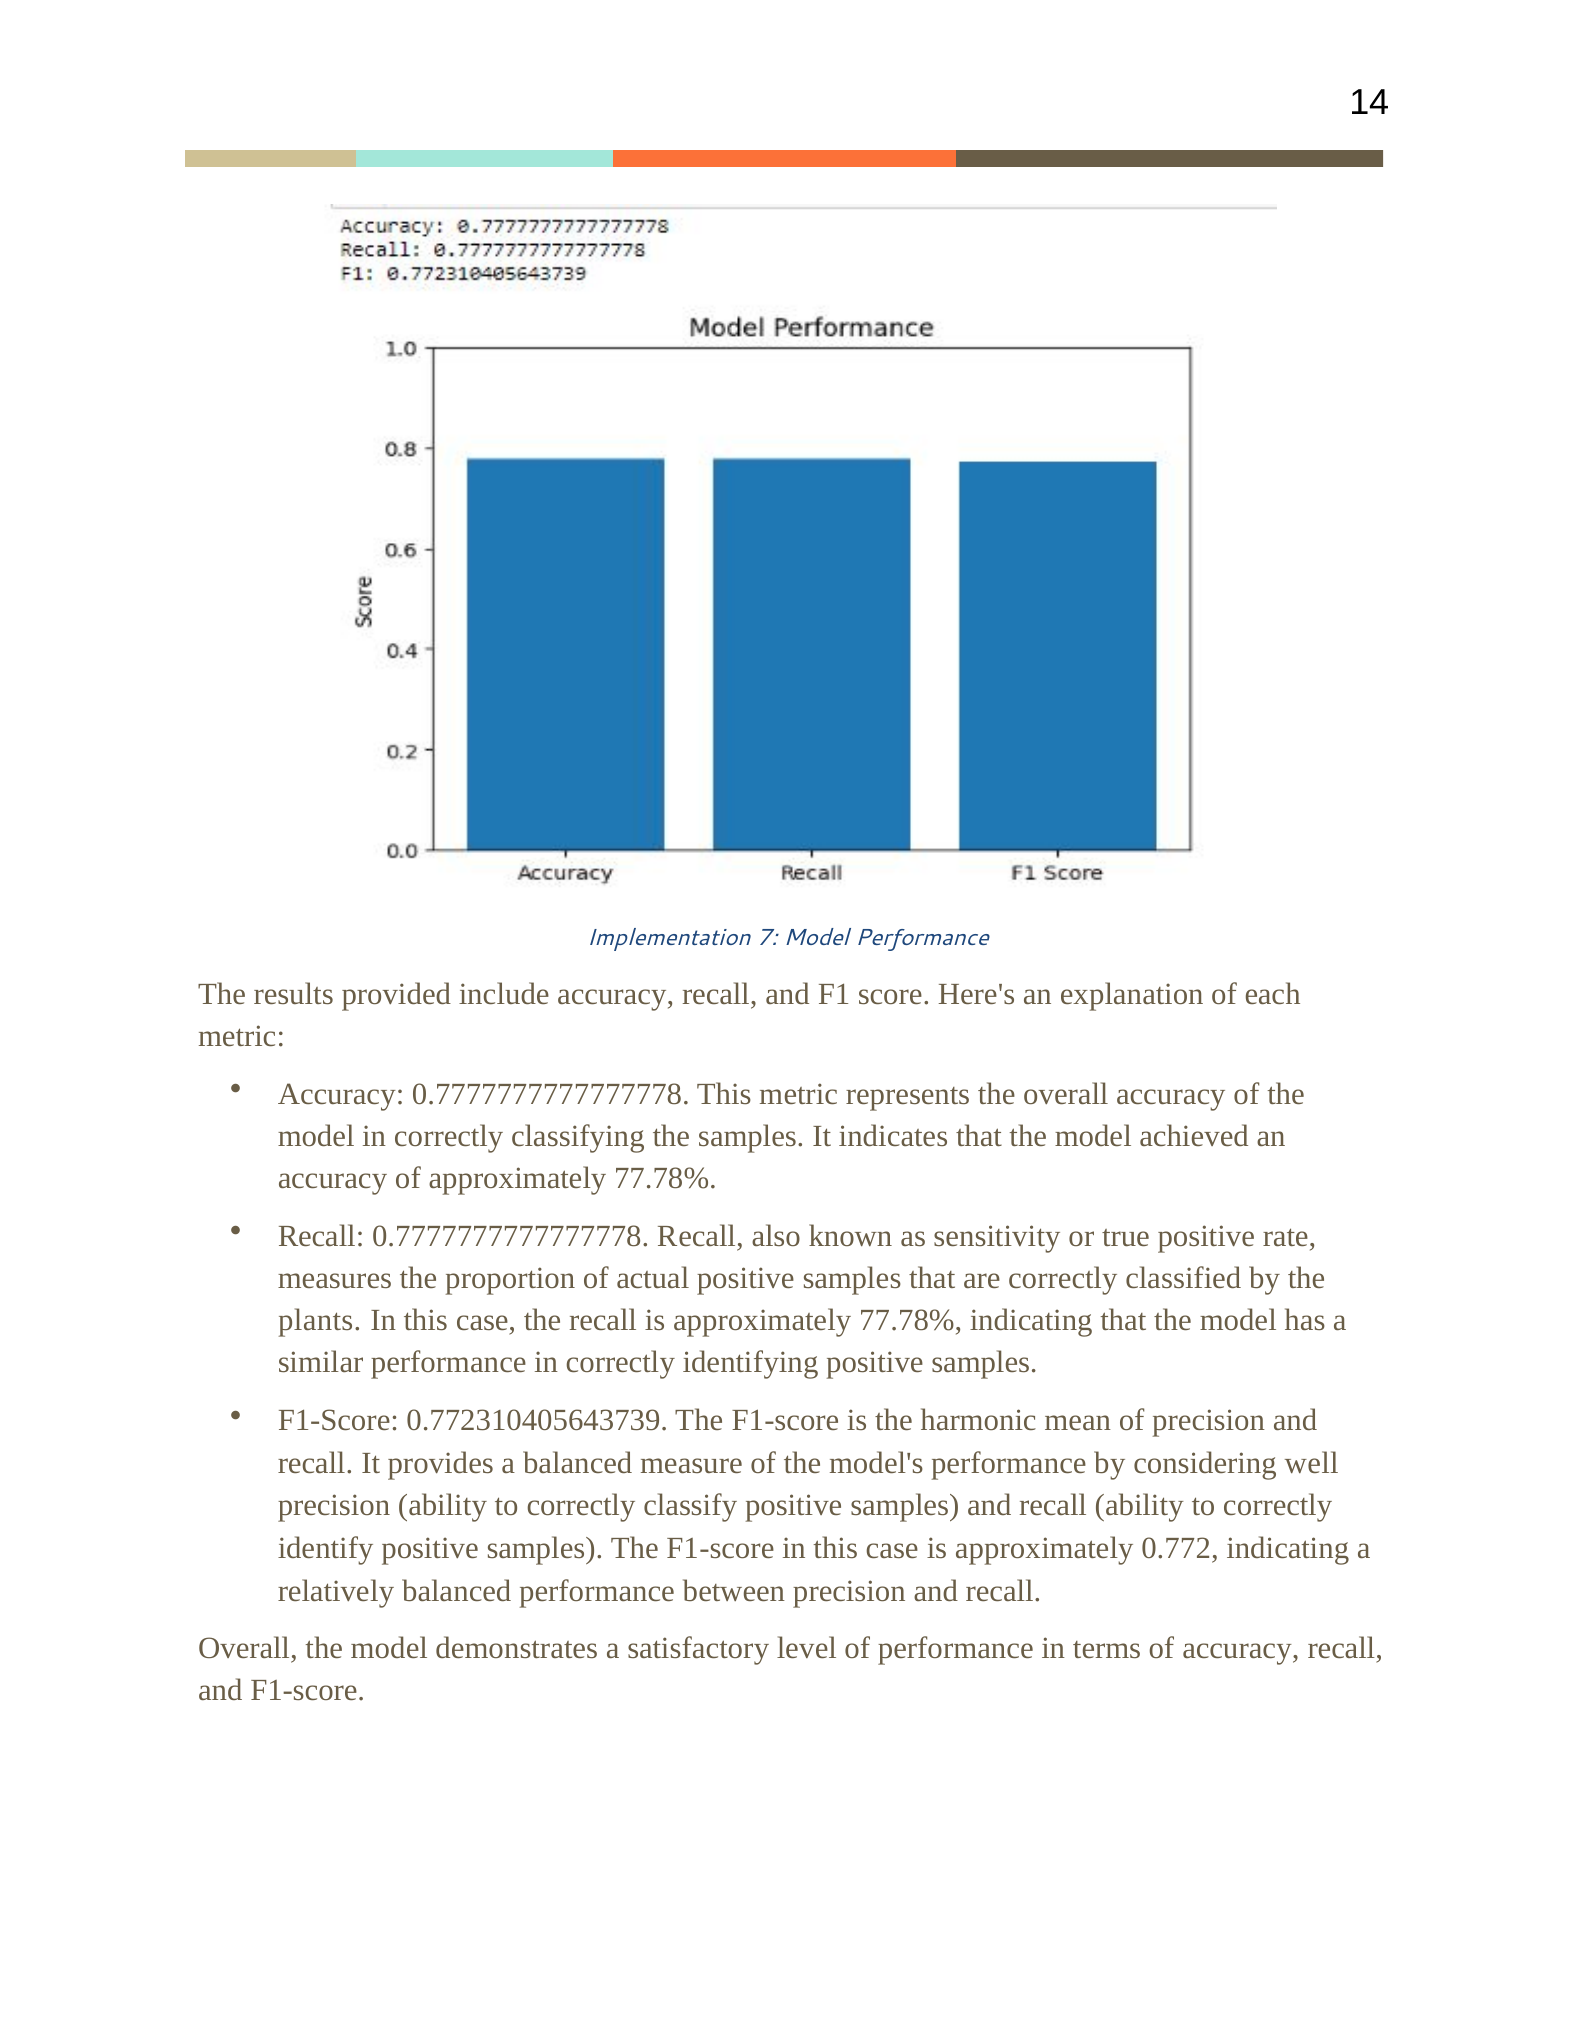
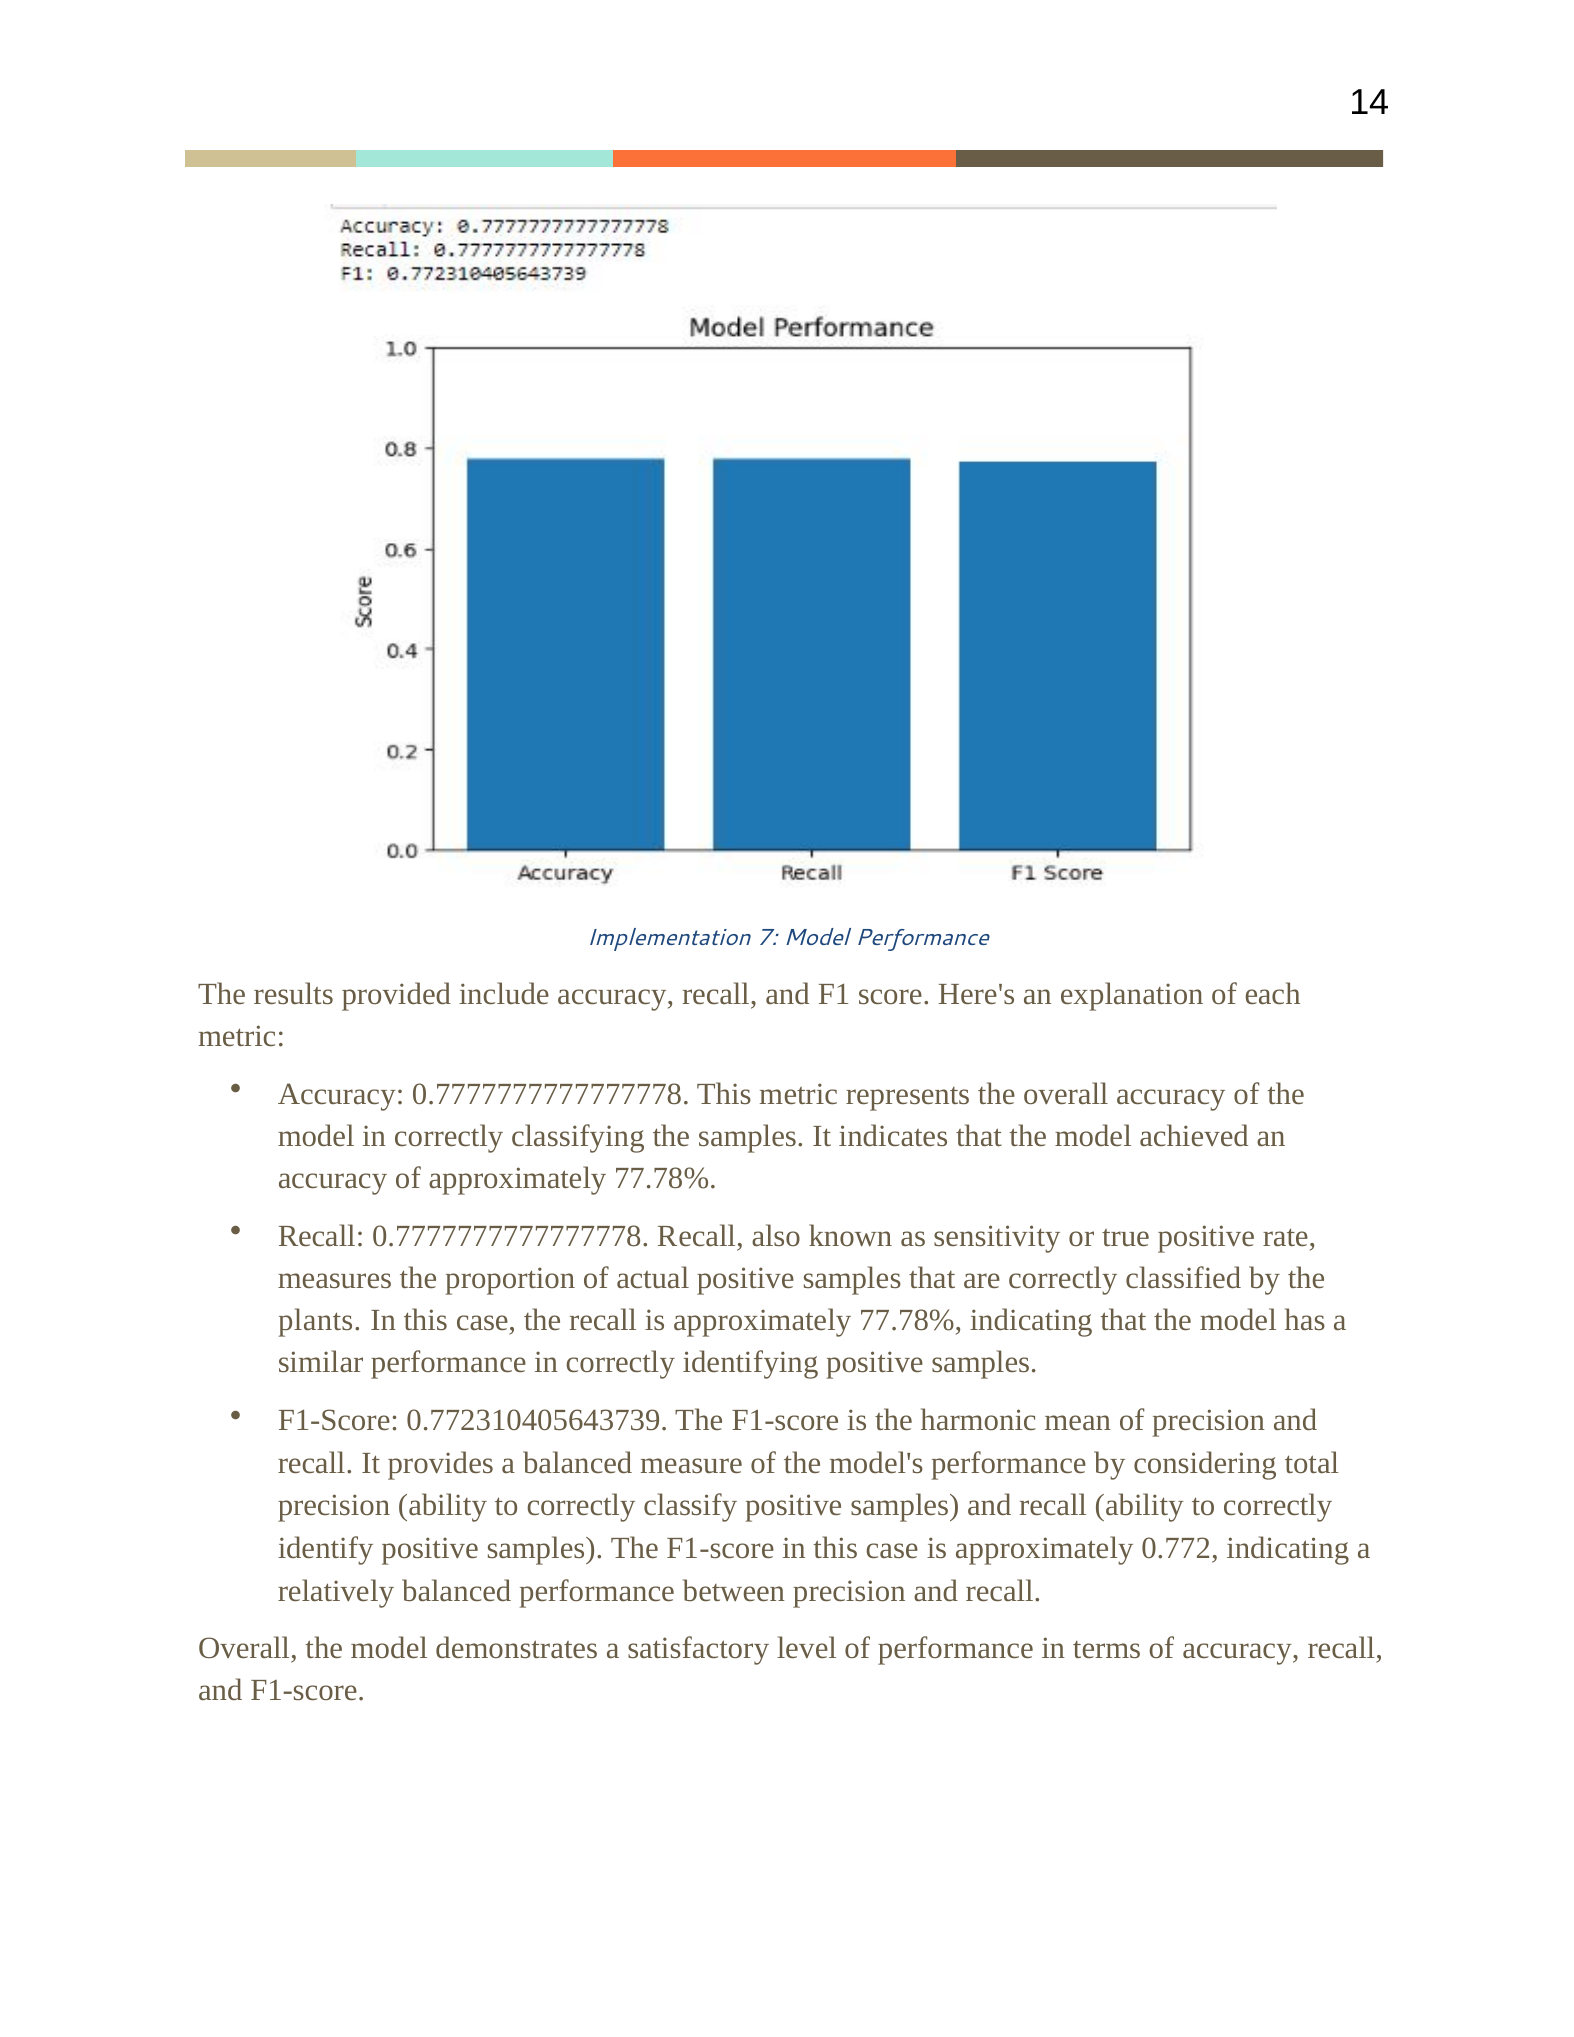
well: well -> total (1312, 1463)
